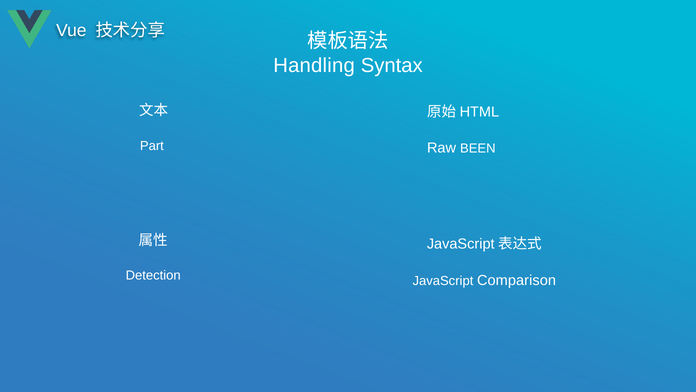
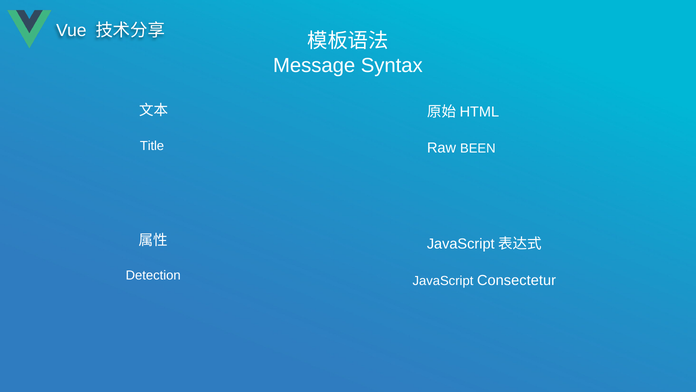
Handling: Handling -> Message (314, 65)
Part: Part -> Title (152, 146)
Comparison: Comparison -> Consectetur (517, 280)
